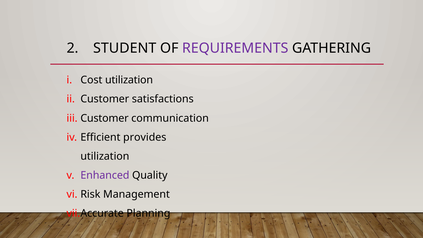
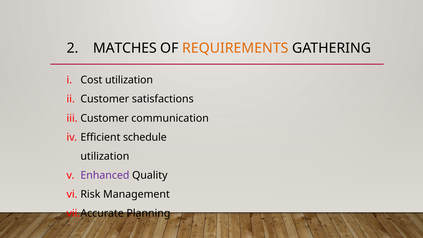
STUDENT: STUDENT -> MATCHES (125, 48)
REQUIREMENTS colour: purple -> orange (235, 48)
provides: provides -> schedule (145, 137)
